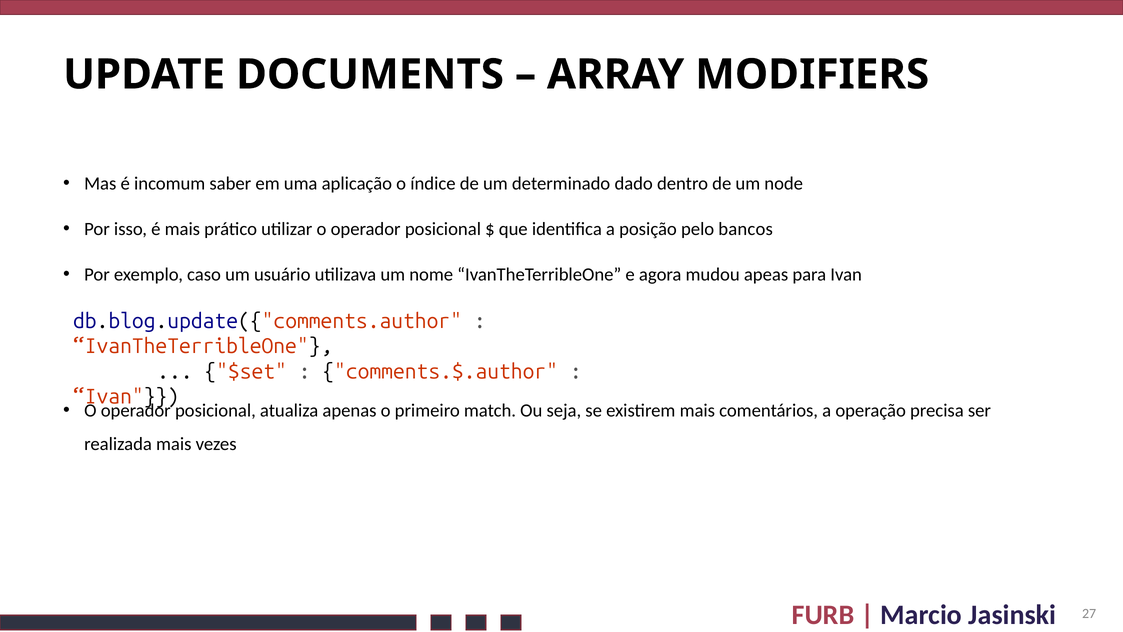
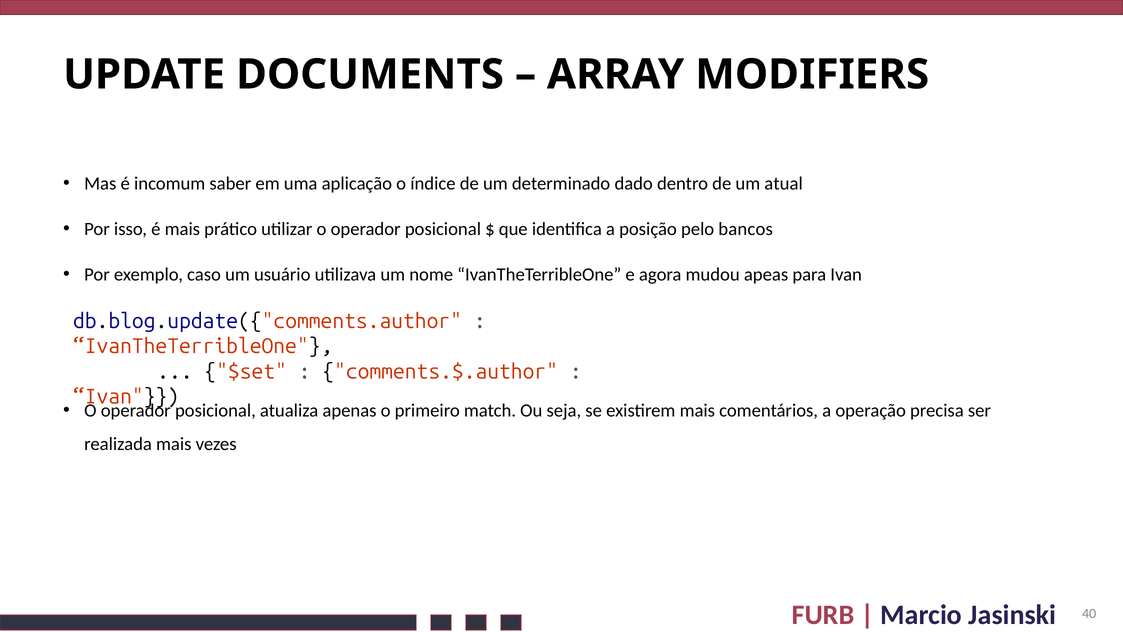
node: node -> atual (784, 184)
27: 27 -> 40 (1089, 613)
